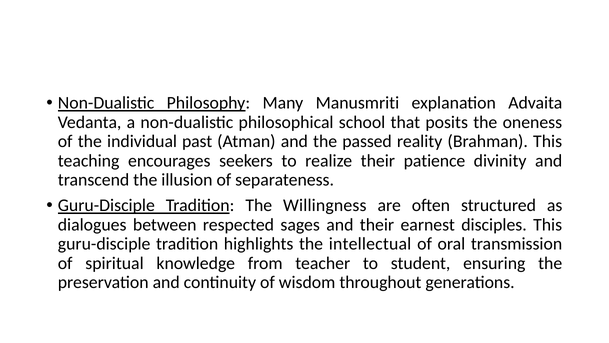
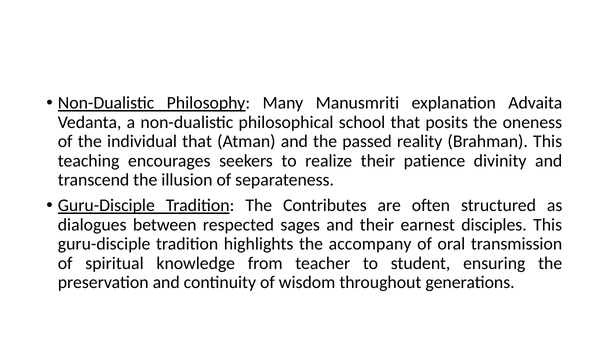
individual past: past -> that (197, 141)
Willingness: Willingness -> Contributes (325, 205)
intellectual: intellectual -> accompany (370, 244)
